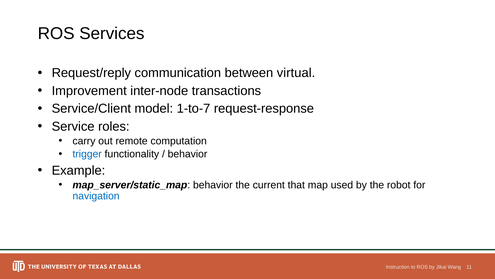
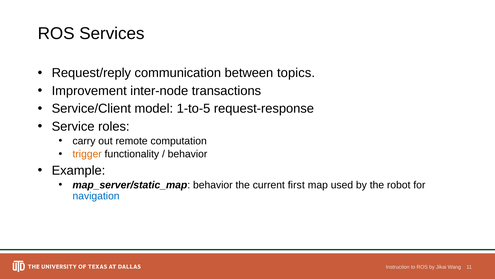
virtual: virtual -> topics (296, 73)
1-to-7: 1-to-7 -> 1-to-5 (194, 108)
trigger colour: blue -> orange (87, 154)
that: that -> first (296, 185)
